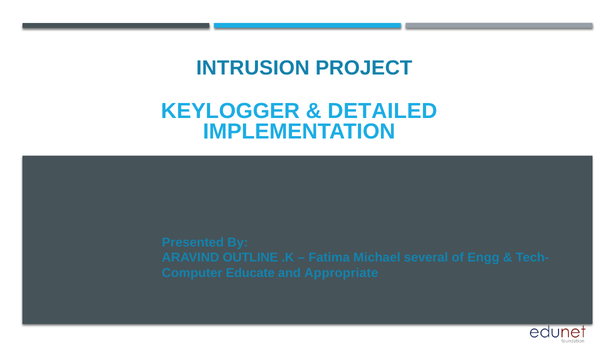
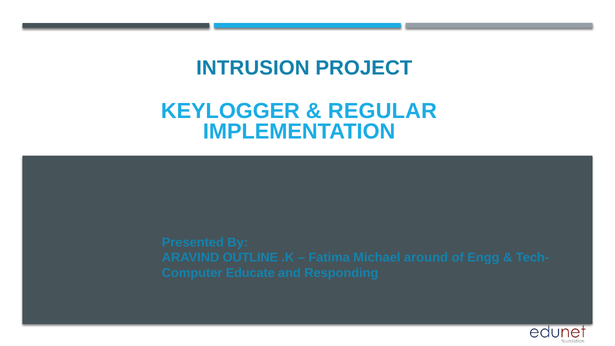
DETAILED: DETAILED -> REGULAR (382, 111)
several: several -> around (426, 258)
Appropriate: Appropriate -> Responding (341, 273)
